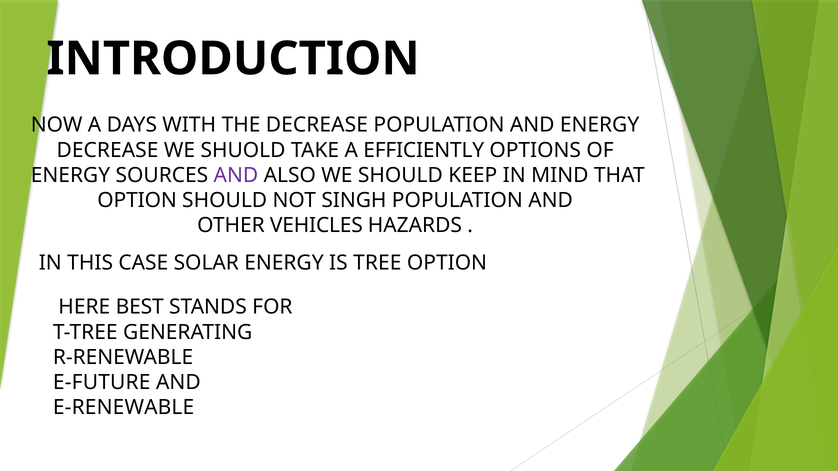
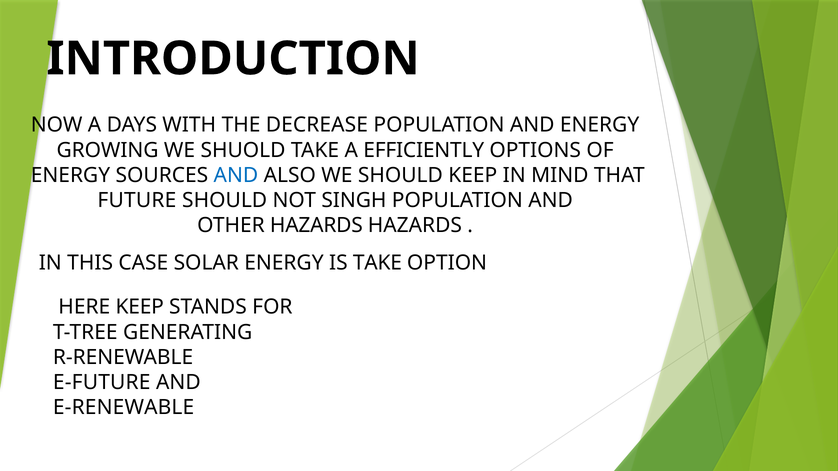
DECREASE: DECREASE -> GROWING (108, 150)
AND colour: purple -> blue (236, 175)
OPTION: OPTION -> FUTURE (137, 201)
OTHER VEHICLES: VEHICLES -> HAZARDS (316, 226)
IS TREE: TREE -> TAKE (377, 263)
HERE BEST: BEST -> KEEP (140, 307)
